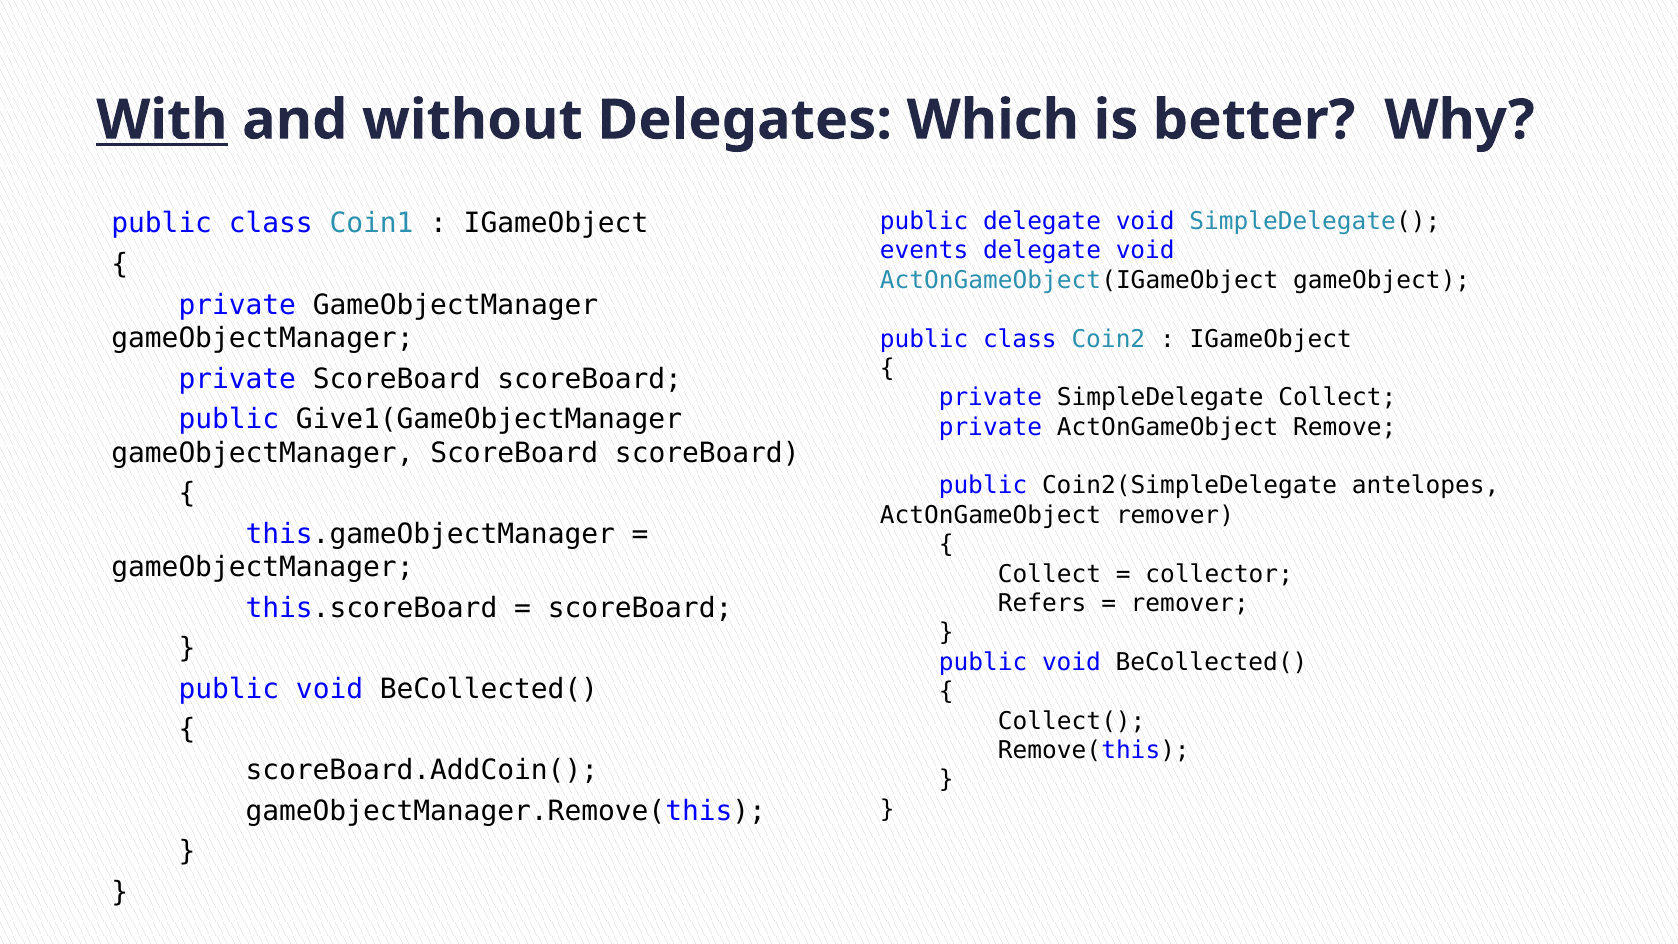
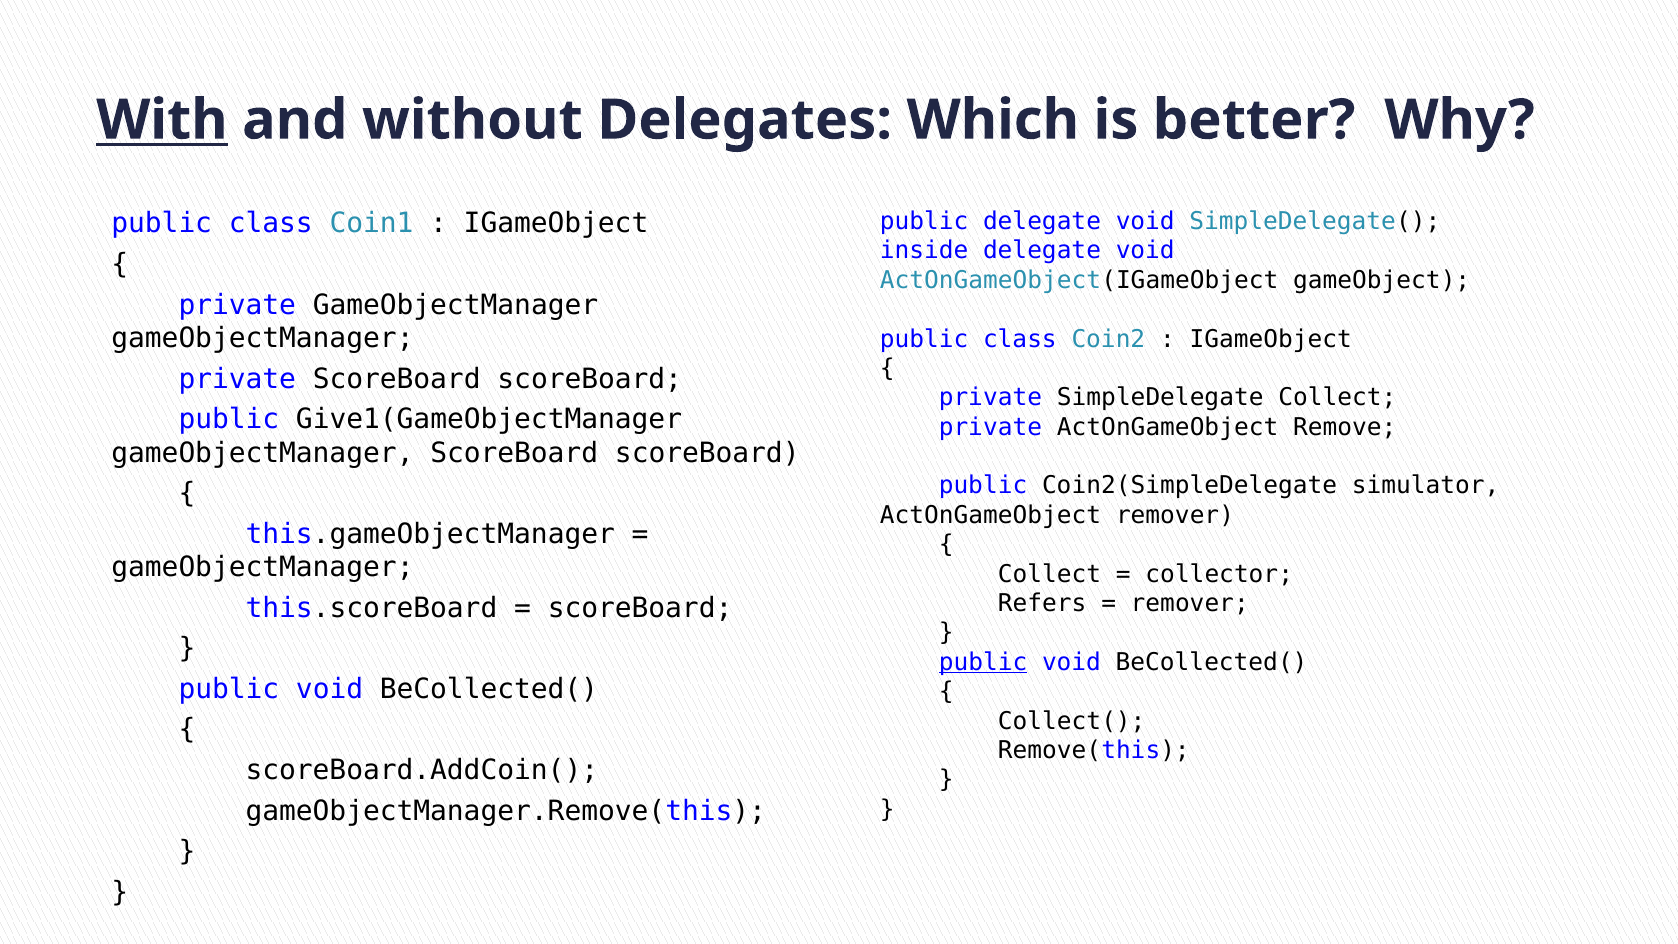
events: events -> inside (924, 251)
antelopes: antelopes -> simulator (1426, 486)
public underline: none -> present (983, 662)
